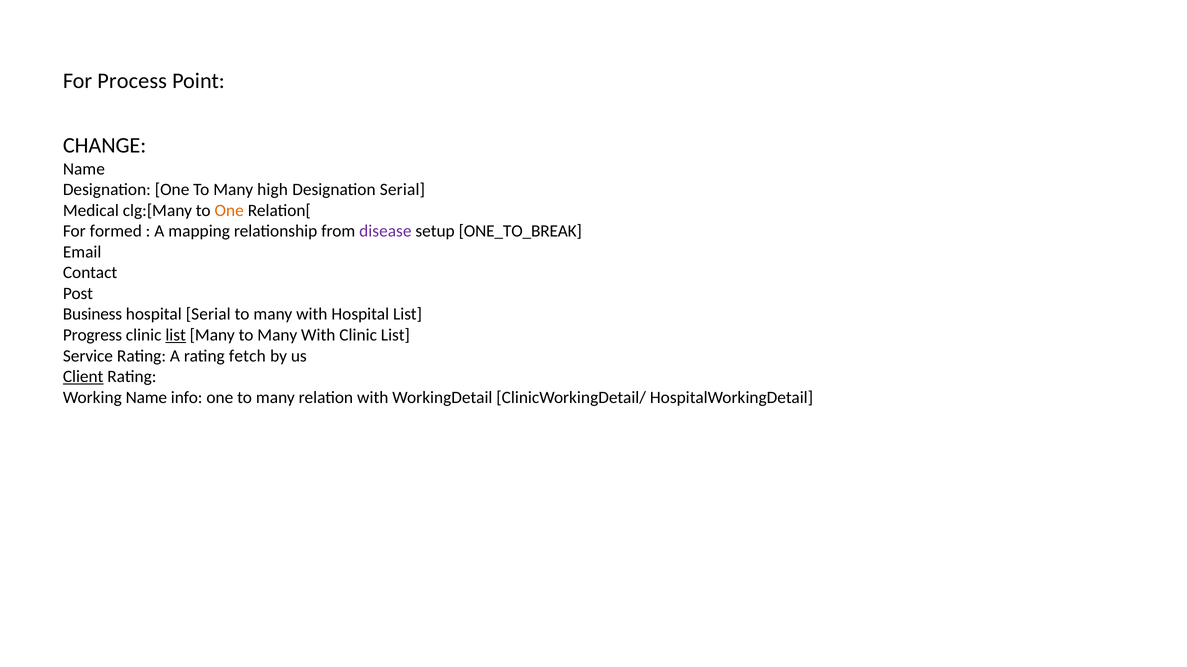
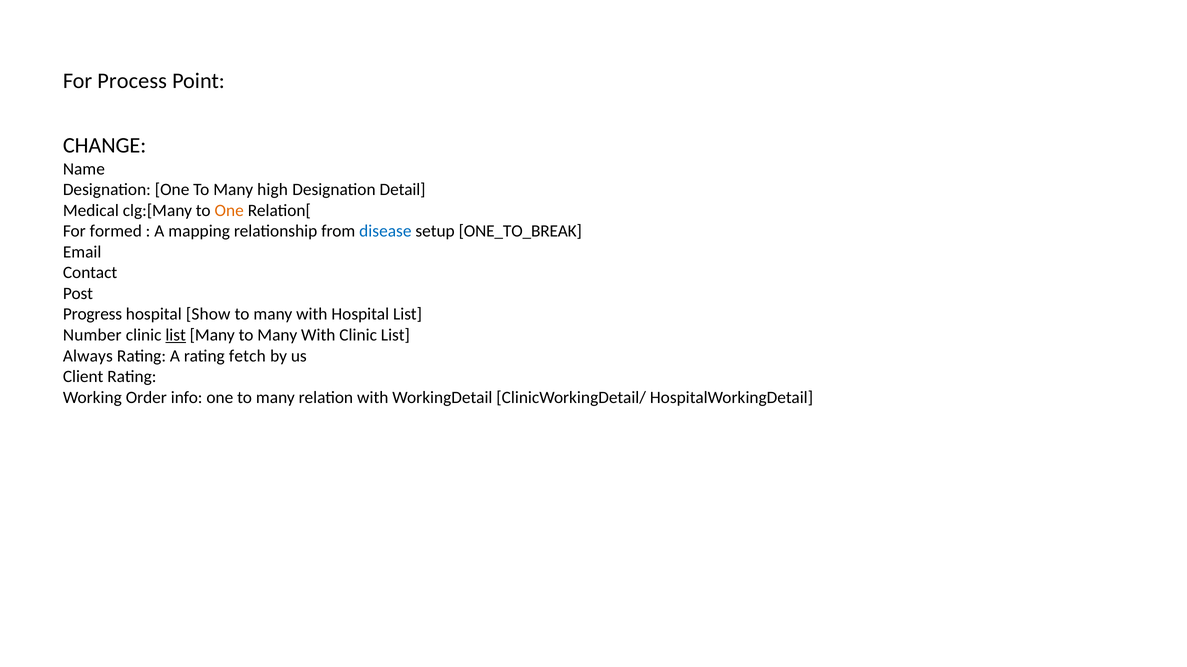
Designation Serial: Serial -> Detail (403, 190)
disease colour: purple -> blue (385, 231)
Business: Business -> Progress (92, 315)
hospital Serial: Serial -> Show (208, 315)
Progress: Progress -> Number (92, 335)
Service: Service -> Always (88, 356)
Client underline: present -> none (83, 377)
Working Name: Name -> Order (146, 398)
